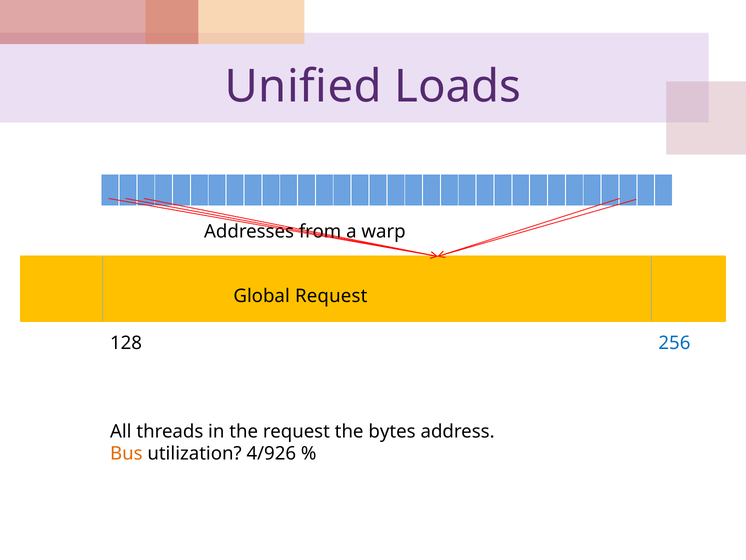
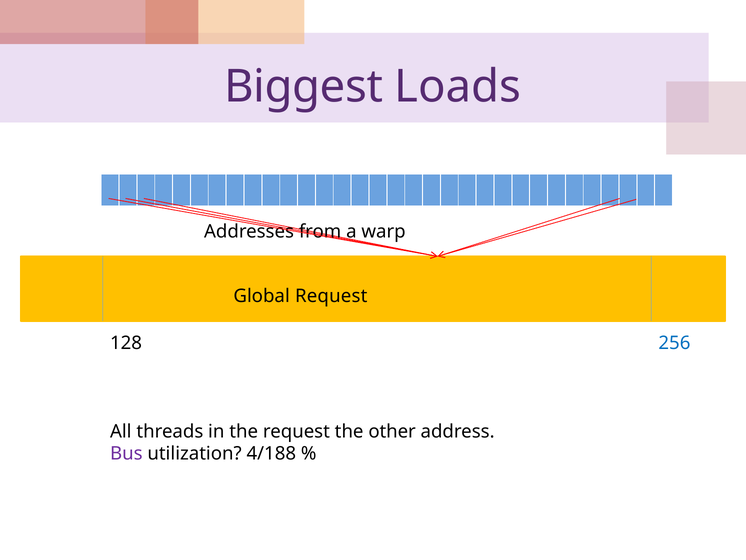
Unified: Unified -> Biggest (304, 86)
bytes: bytes -> other (392, 431)
Bus colour: orange -> purple (126, 453)
4/926: 4/926 -> 4/188 (271, 453)
